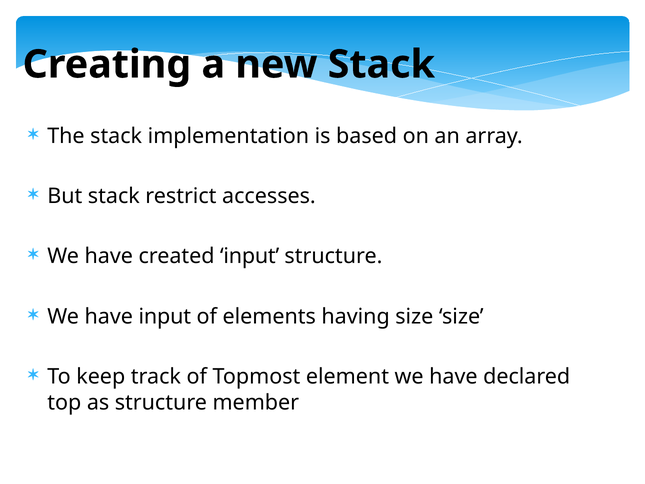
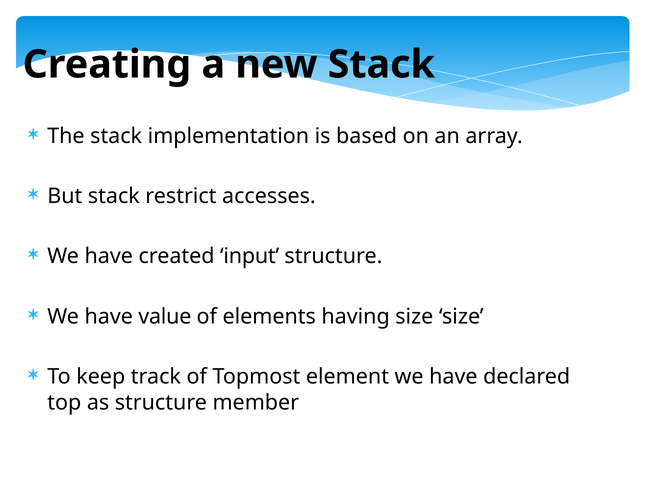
have input: input -> value (165, 316)
